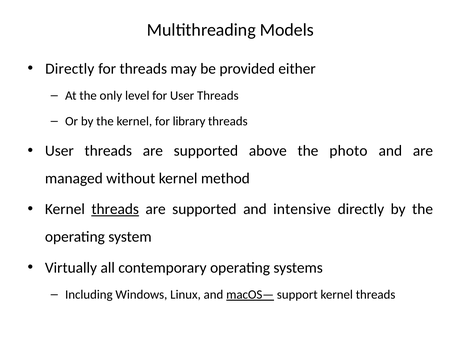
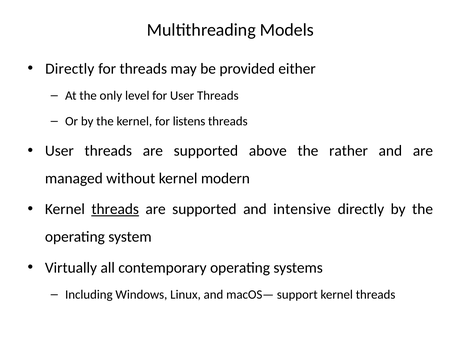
library: library -> listens (189, 121)
photo: photo -> rather (349, 151)
method: method -> modern (225, 178)
macOS— underline: present -> none (250, 294)
